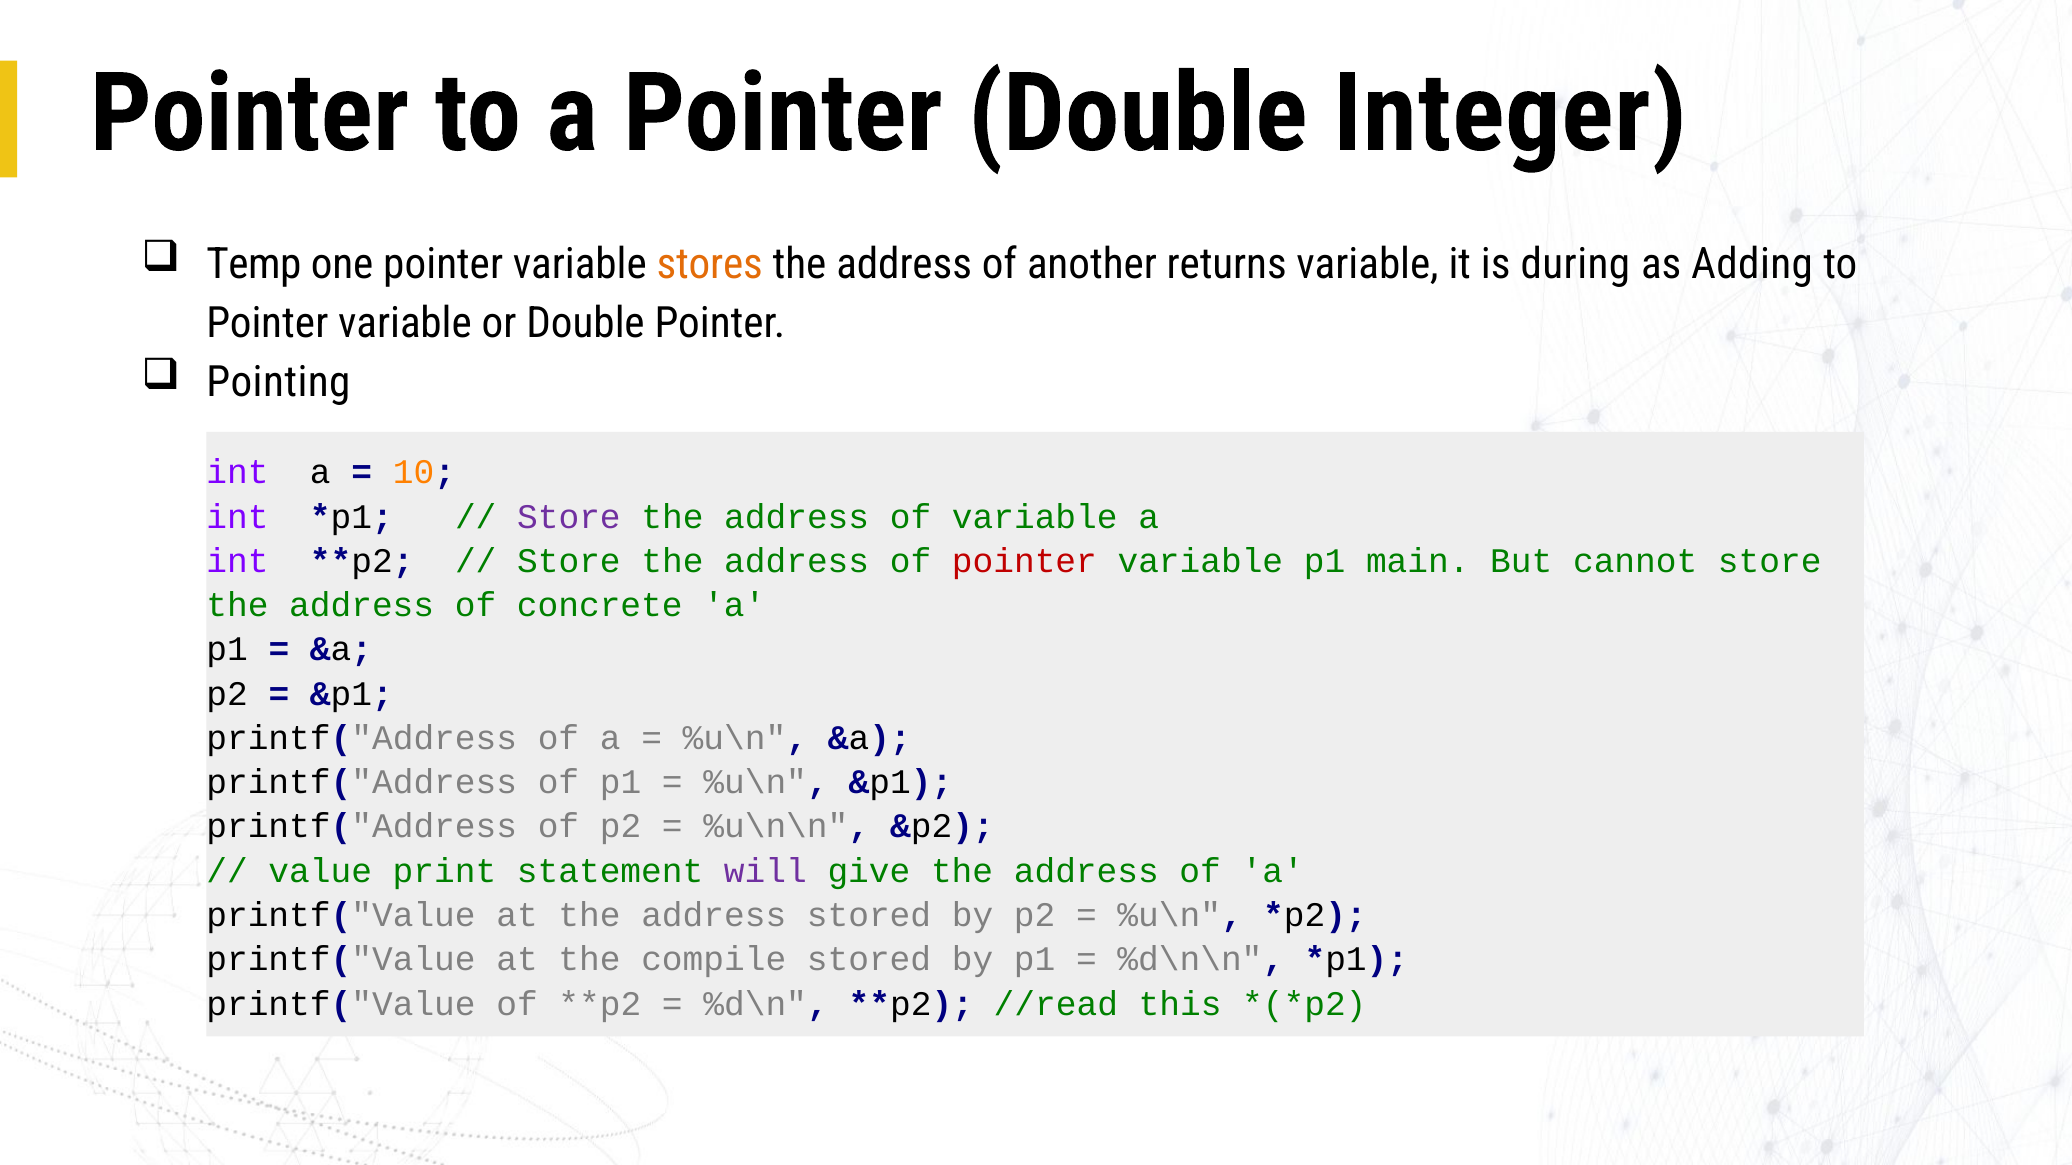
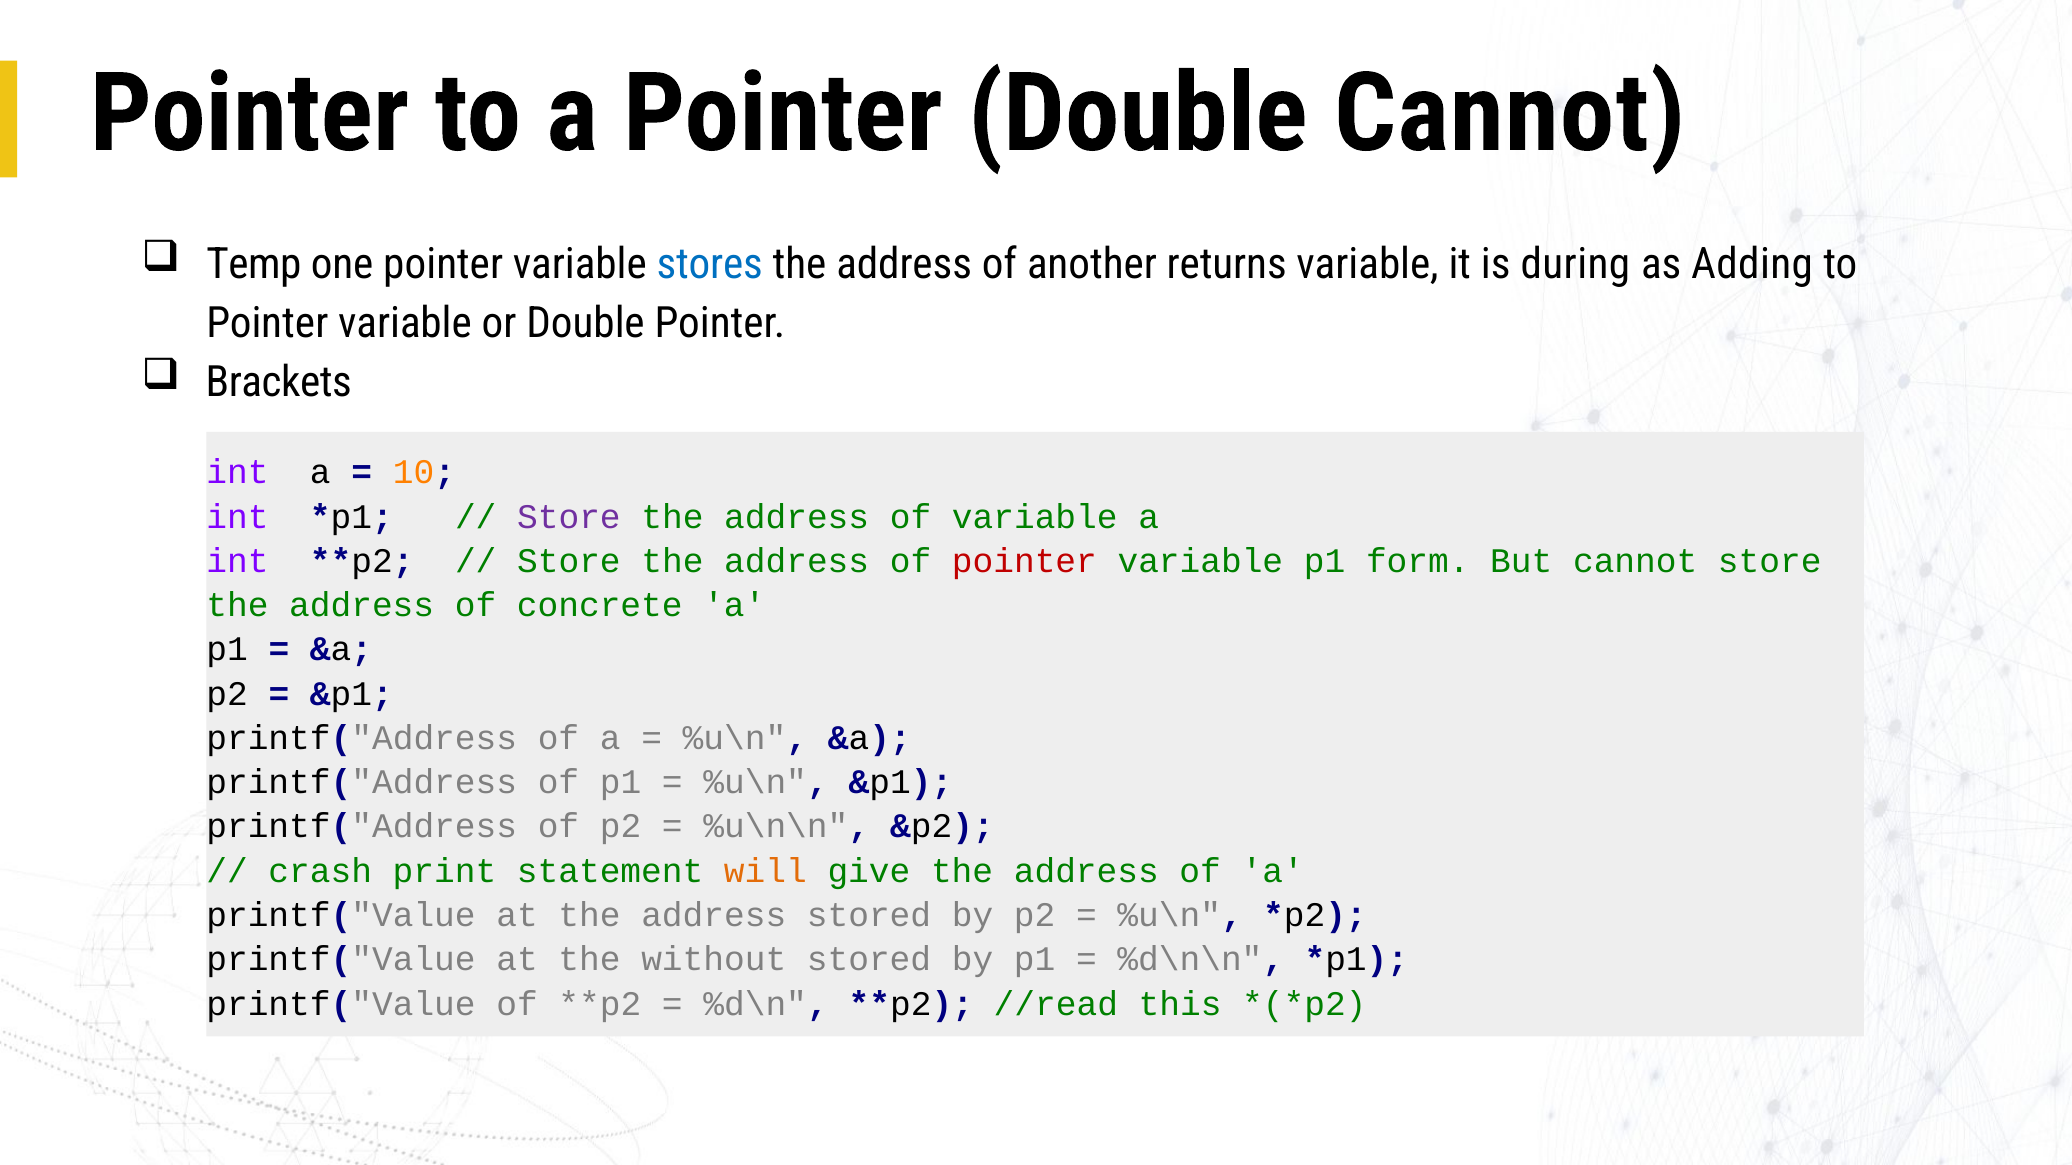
Double Integer: Integer -> Cannot (1510, 114)
stores colour: orange -> blue (710, 264)
Pointing: Pointing -> Brackets (279, 382)
main: main -> form (1418, 561)
value: value -> crash (320, 871)
will colour: purple -> orange (765, 871)
compile: compile -> without (714, 960)
